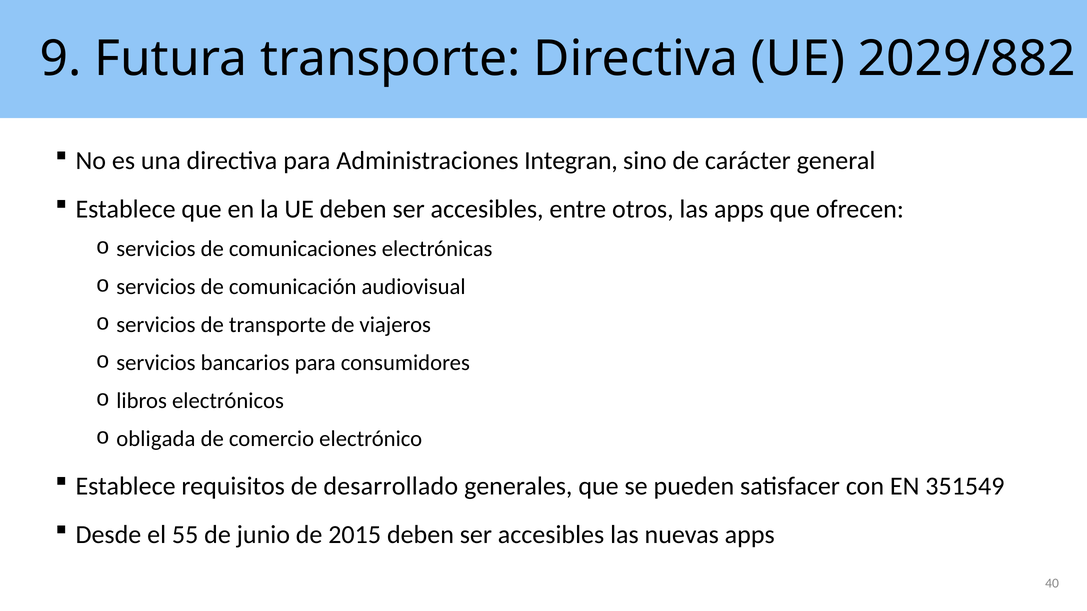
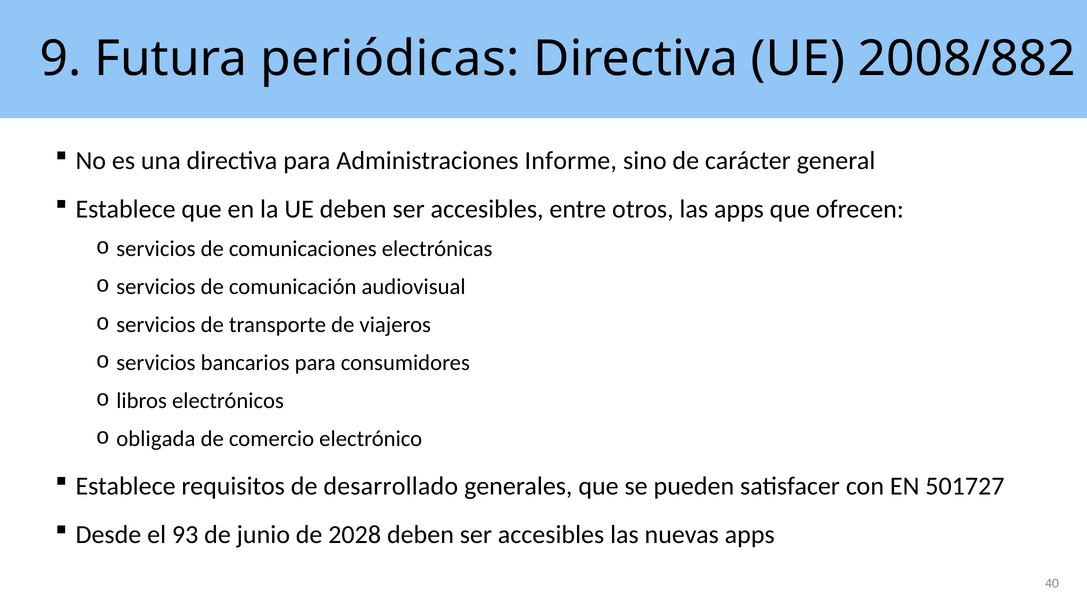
Futura transporte: transporte -> periódicas (390, 59)
2029/882: 2029/882 -> 2008/882 (967, 59)
Integran: Integran -> Informe (571, 161)
351549: 351549 -> 501727 (965, 486)
55: 55 -> 93 (185, 535)
2015: 2015 -> 2028 (355, 535)
